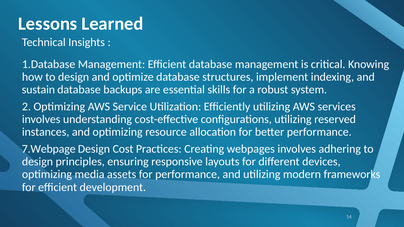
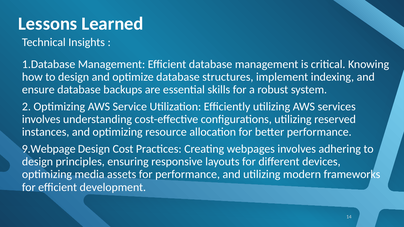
sustain: sustain -> ensure (38, 90)
7.Webpage: 7.Webpage -> 9.Webpage (49, 149)
